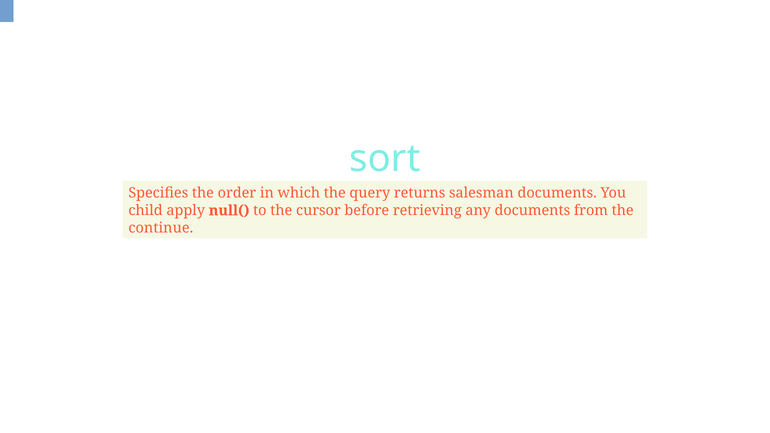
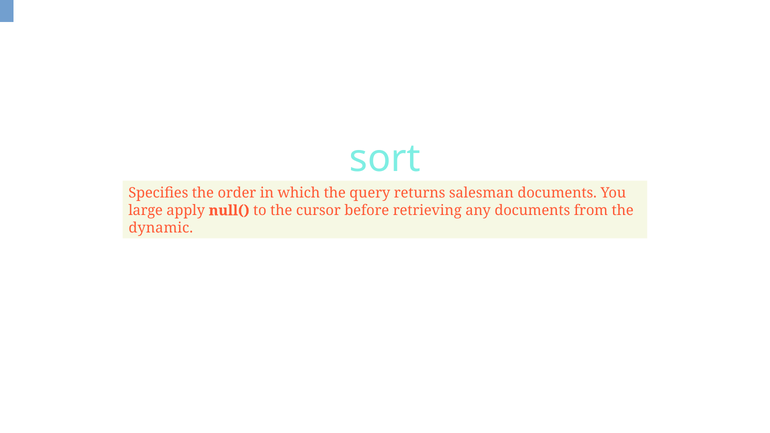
child: child -> large (146, 211)
continue: continue -> dynamic (161, 228)
